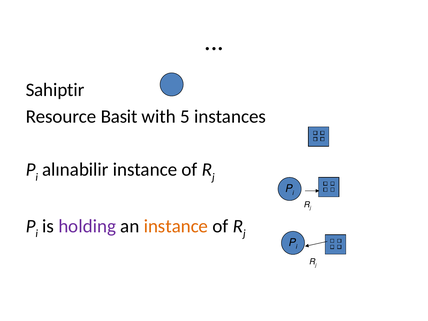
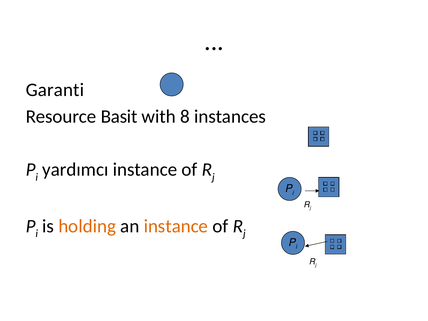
Sahiptir: Sahiptir -> Garanti (55, 90)
5: 5 -> 8 (185, 116)
alınabilir: alınabilir -> yardımcı (75, 170)
holding colour: purple -> orange (87, 226)
